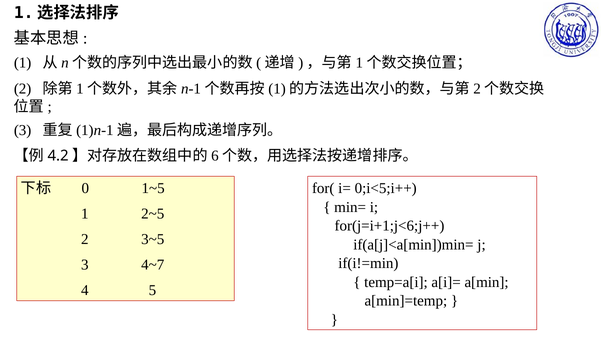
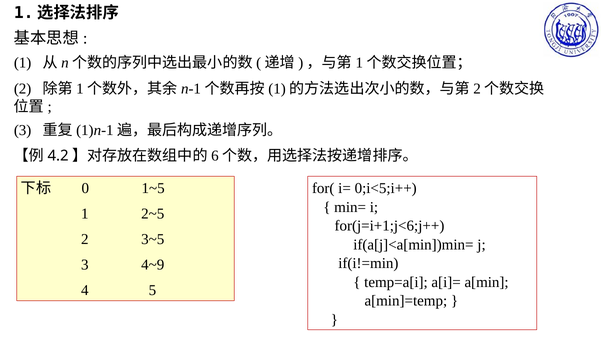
4~7: 4~7 -> 4~9 (153, 265)
